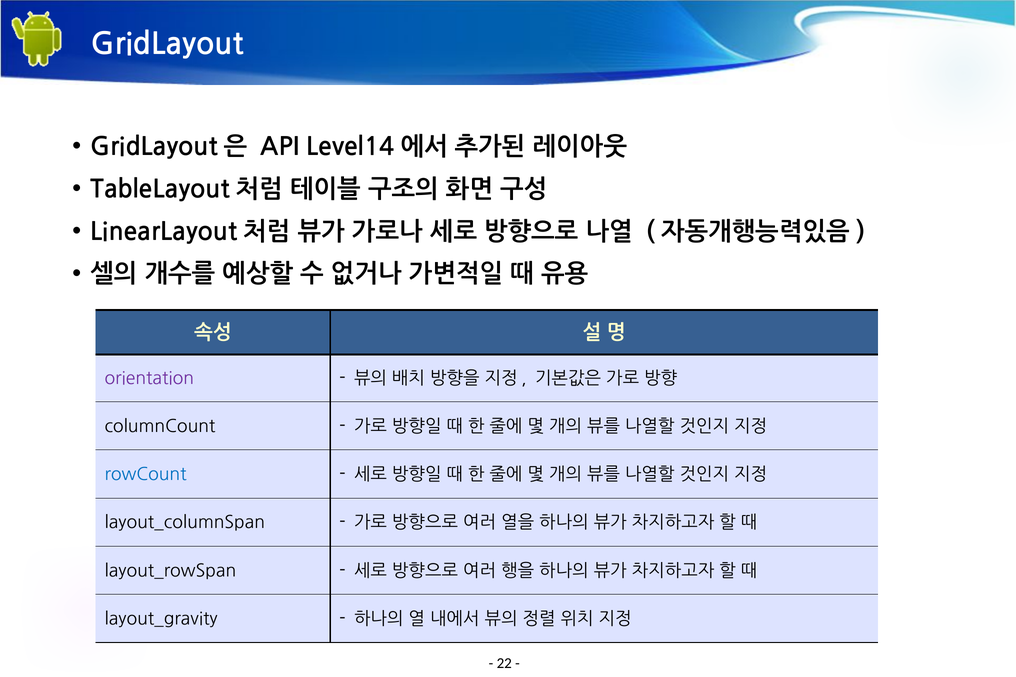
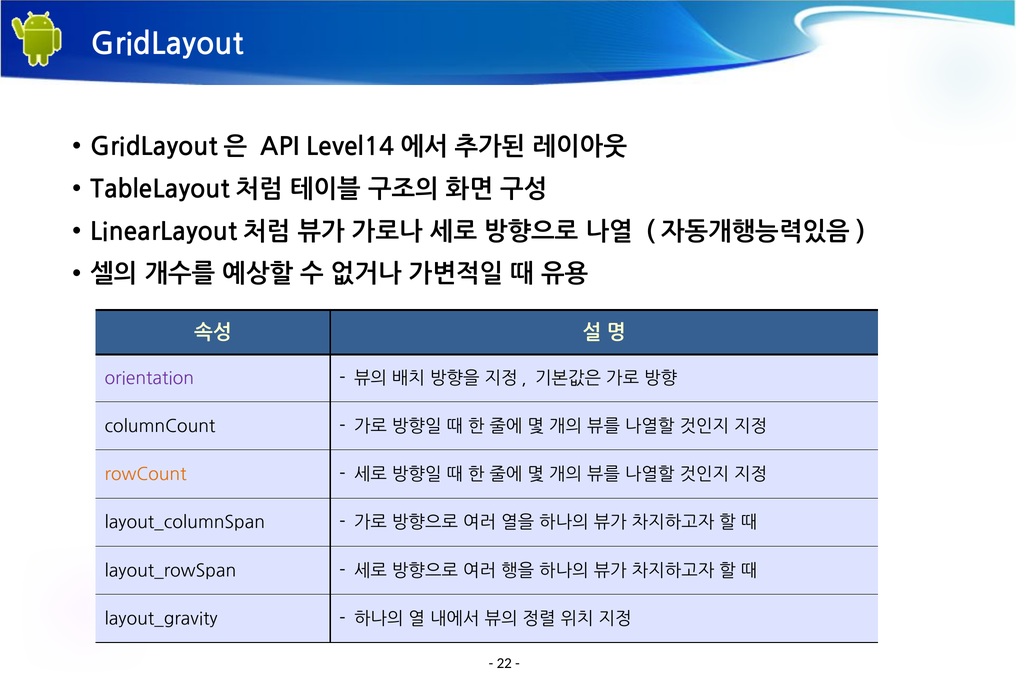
rowCount colour: blue -> orange (146, 475)
